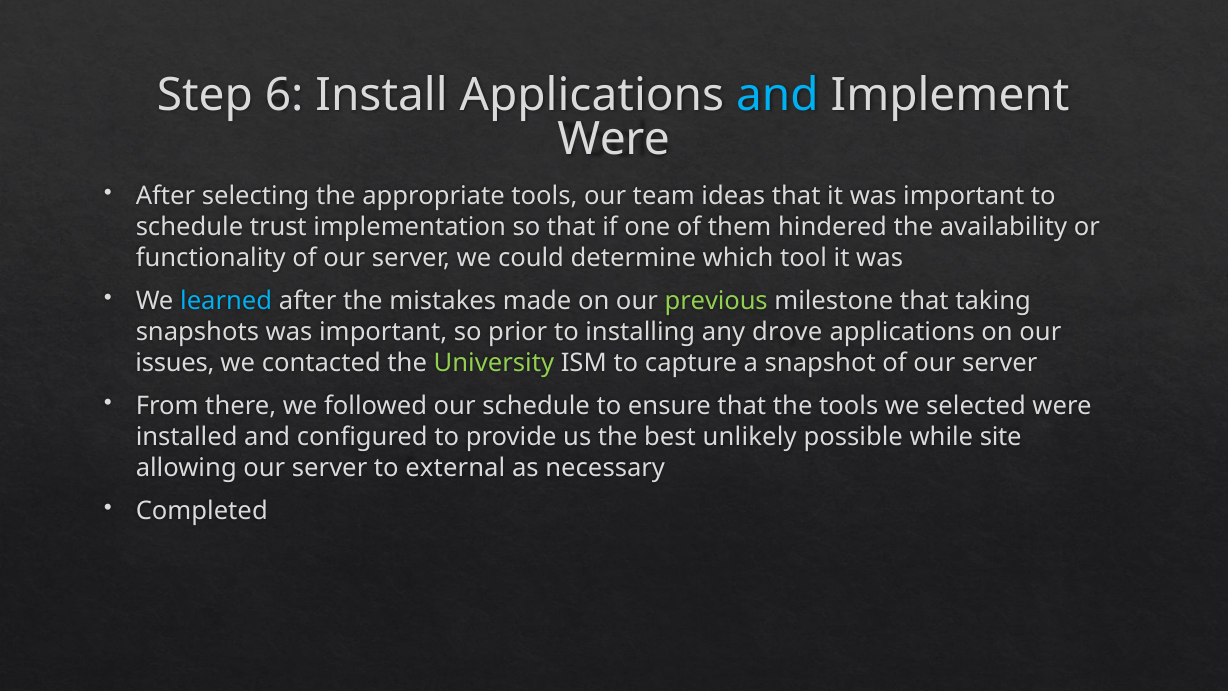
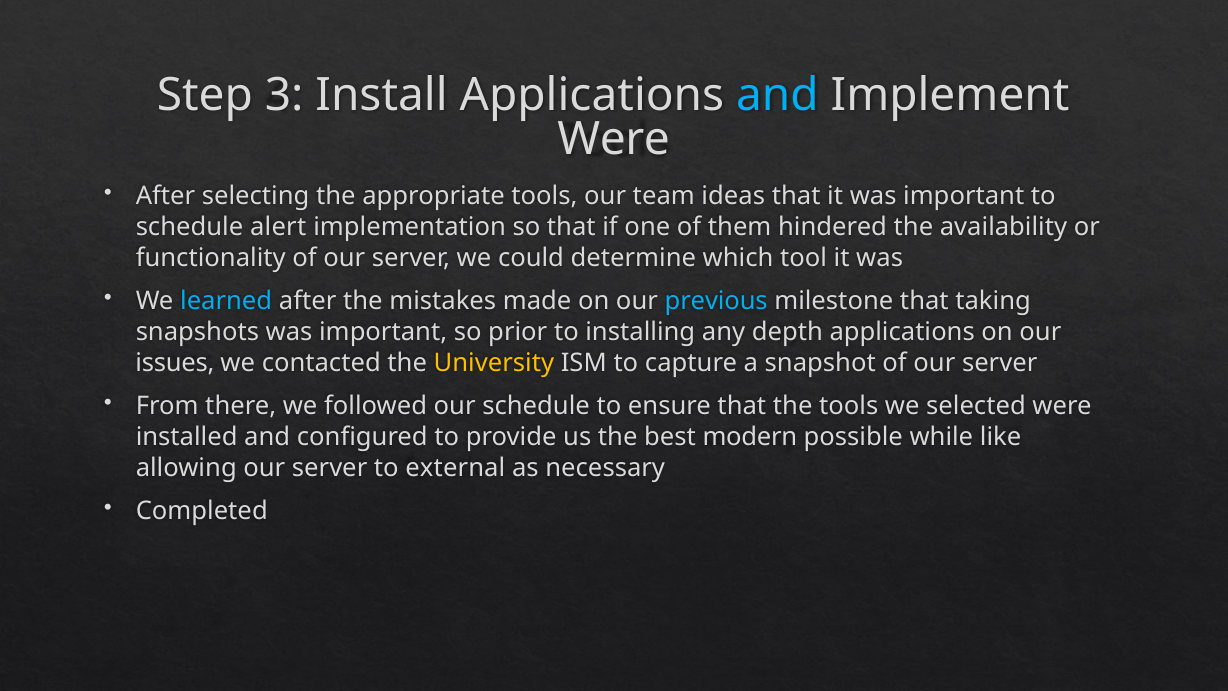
6: 6 -> 3 (284, 95)
trust: trust -> alert (278, 227)
previous colour: light green -> light blue (716, 301)
drove: drove -> depth (787, 332)
University colour: light green -> yellow (494, 363)
unlikely: unlikely -> modern (750, 437)
site: site -> like (1001, 437)
